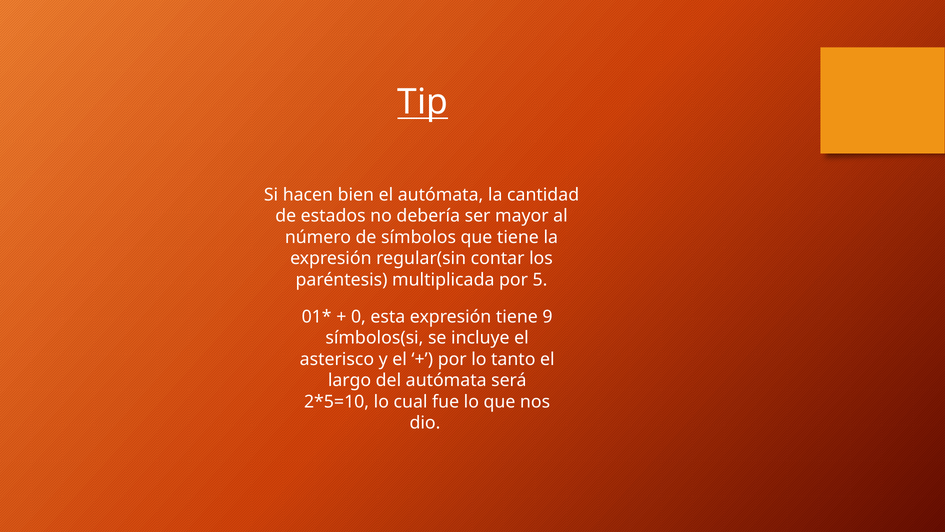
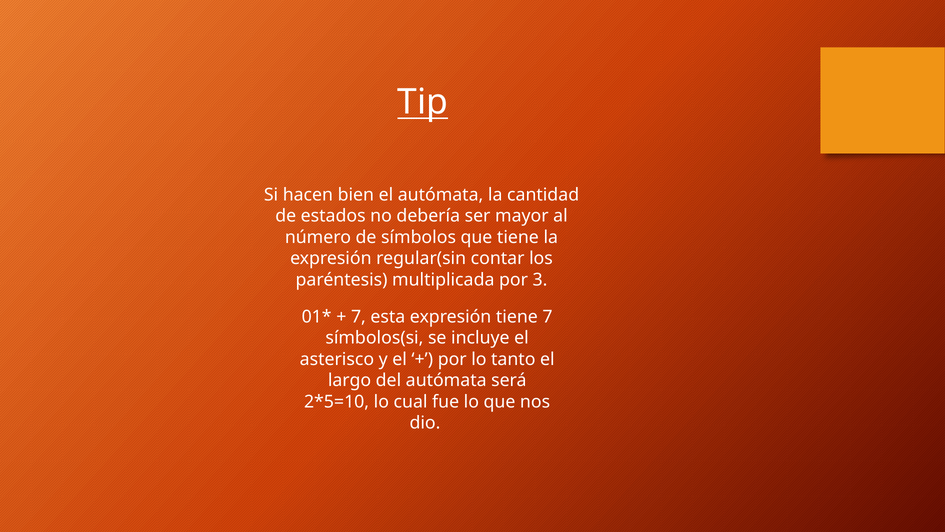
5: 5 -> 3 (540, 280)
0: 0 -> 7 (358, 316)
tiene 9: 9 -> 7 (548, 316)
